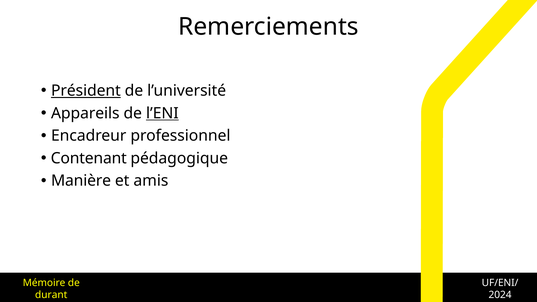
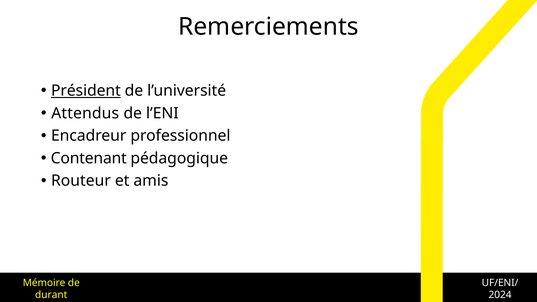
Appareils: Appareils -> Attendus (85, 113)
l’ENI underline: present -> none (162, 113)
Manière: Manière -> Routeur (81, 181)
